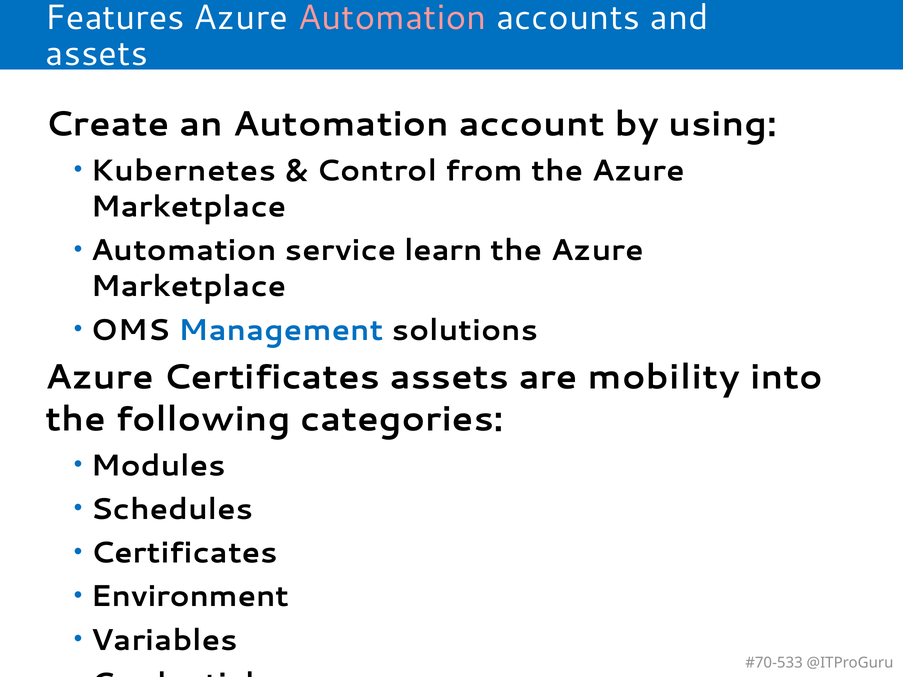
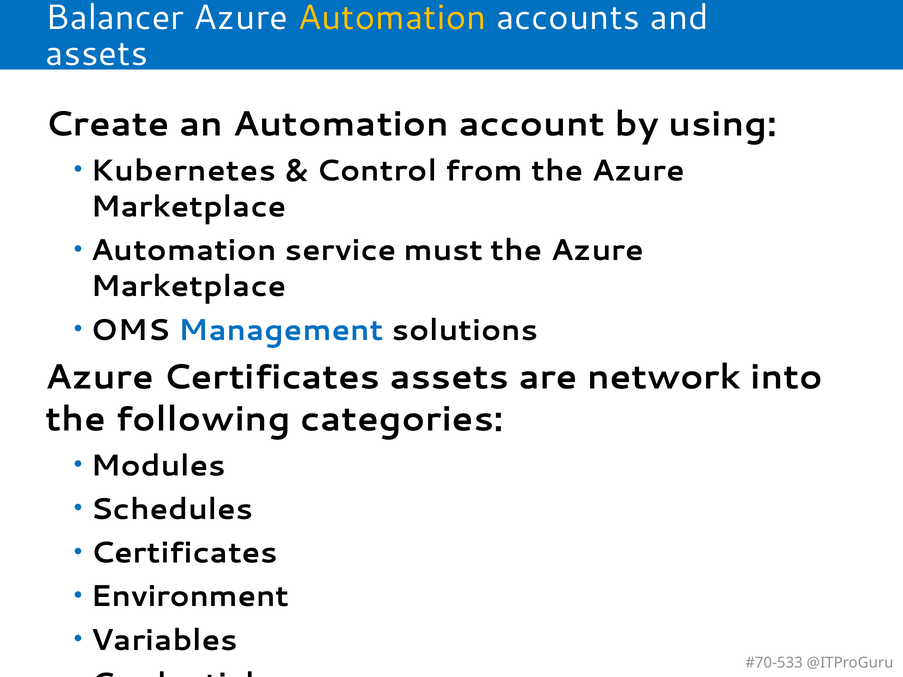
Features: Features -> Balancer (115, 18)
Automation colour: pink -> yellow (392, 18)
learn: learn -> must (443, 250)
mobility: mobility -> network (664, 377)
